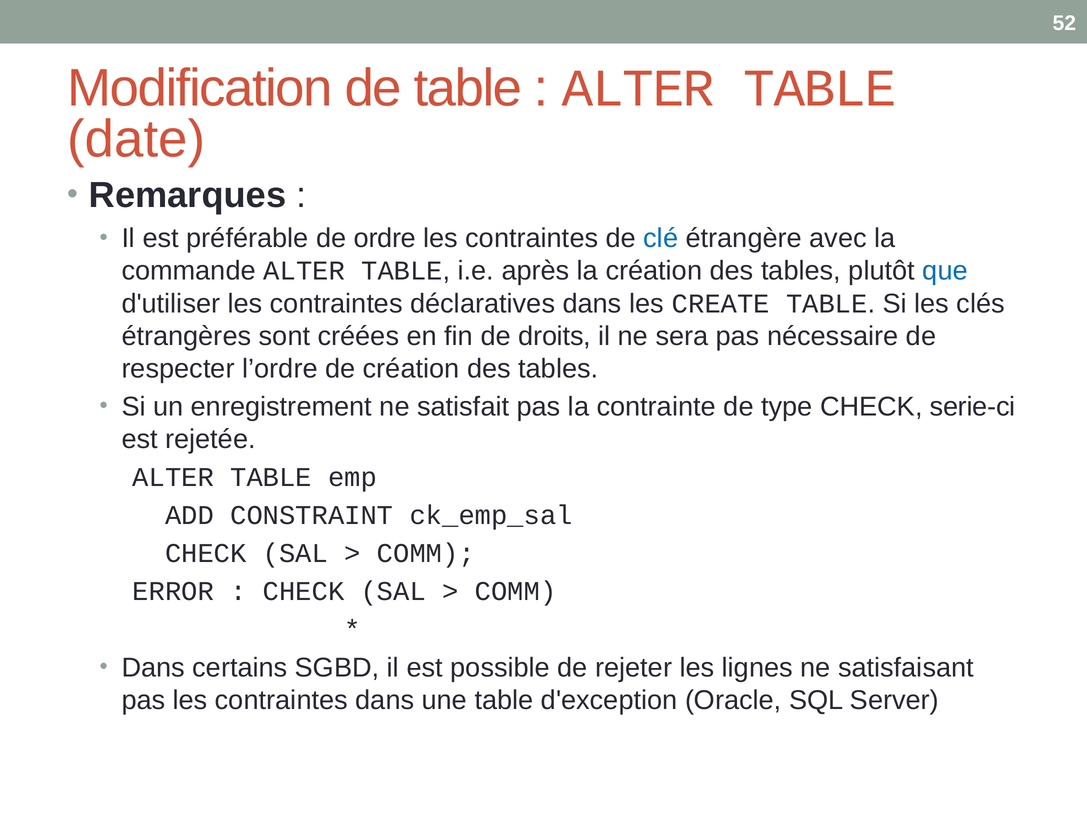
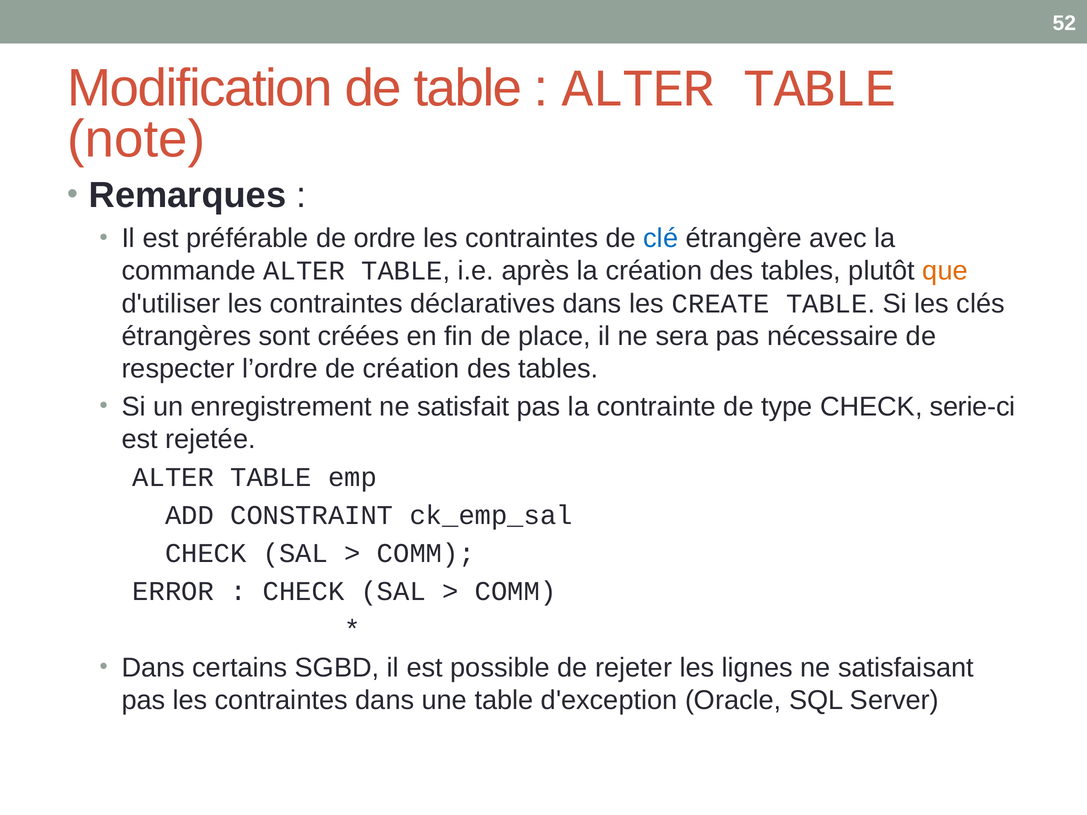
date: date -> note (136, 139)
que colour: blue -> orange (945, 271)
droits: droits -> place (555, 336)
